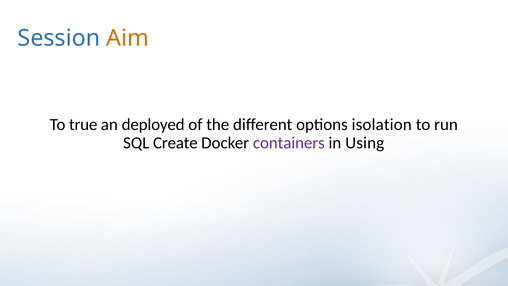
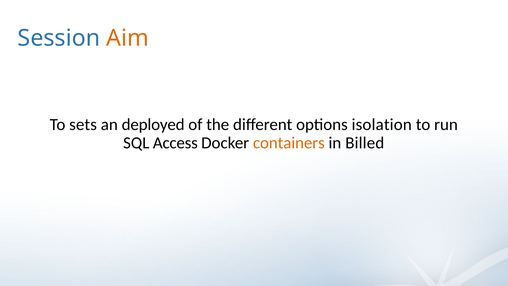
true: true -> sets (83, 124)
Create: Create -> Access (175, 143)
containers colour: purple -> orange (289, 143)
Using: Using -> Billed (365, 143)
